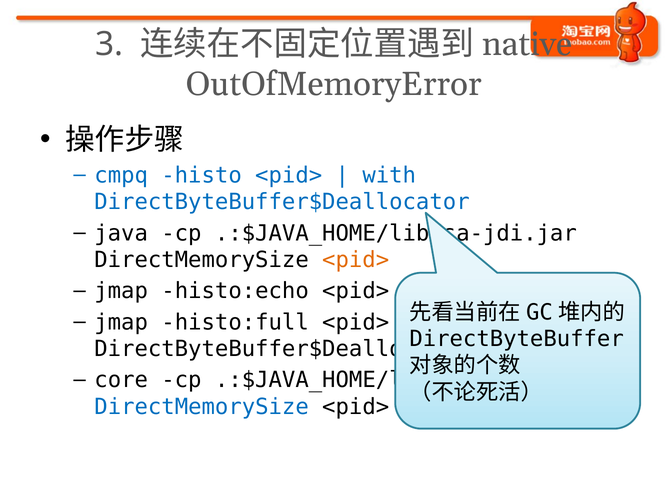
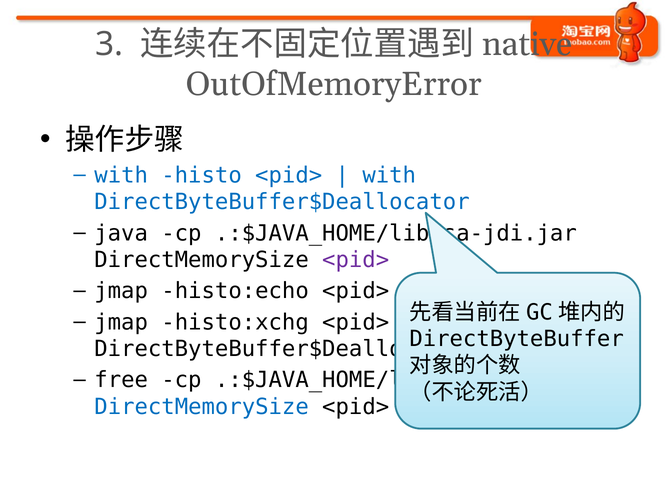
cmpq: cmpq -> with (121, 175)
<pid> colour: orange -> purple (356, 260)
histo:full: histo:full -> histo:xchg (235, 322)
core: core -> free (121, 380)
